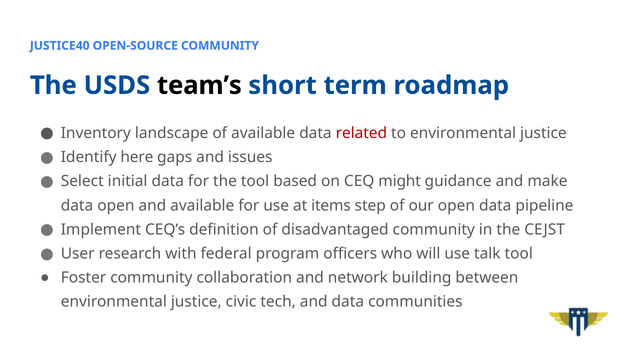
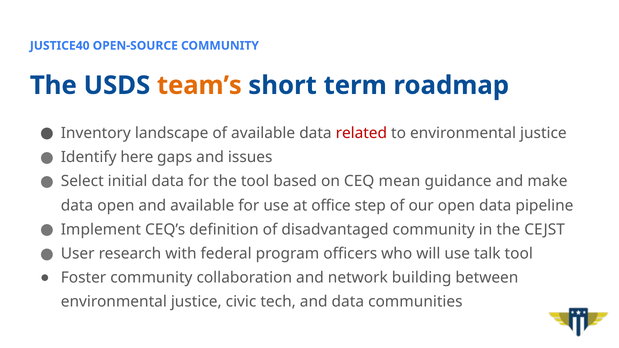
team’s colour: black -> orange (199, 85)
might: might -> mean (399, 181)
items: items -> office (331, 206)
